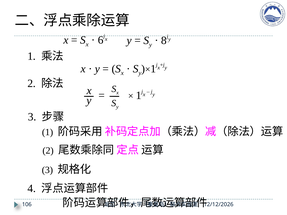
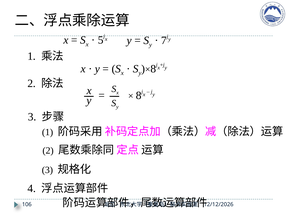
6: 6 -> 5 (101, 40)
8: 8 -> 7 (164, 40)
1: 1 -> 8 (153, 69)
1: 1 -> 8 (139, 96)
